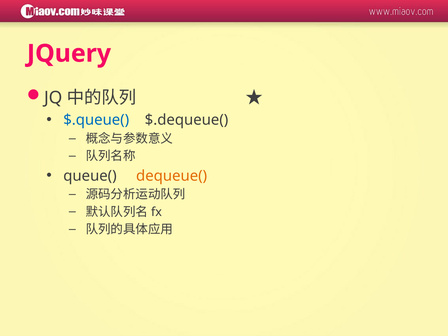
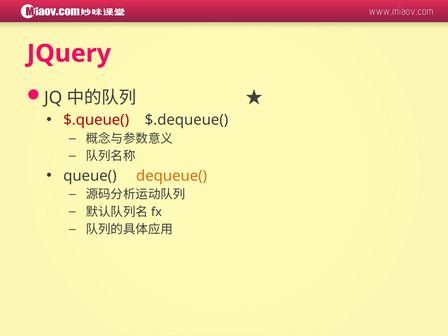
$.queue( colour: blue -> red (96, 120)
